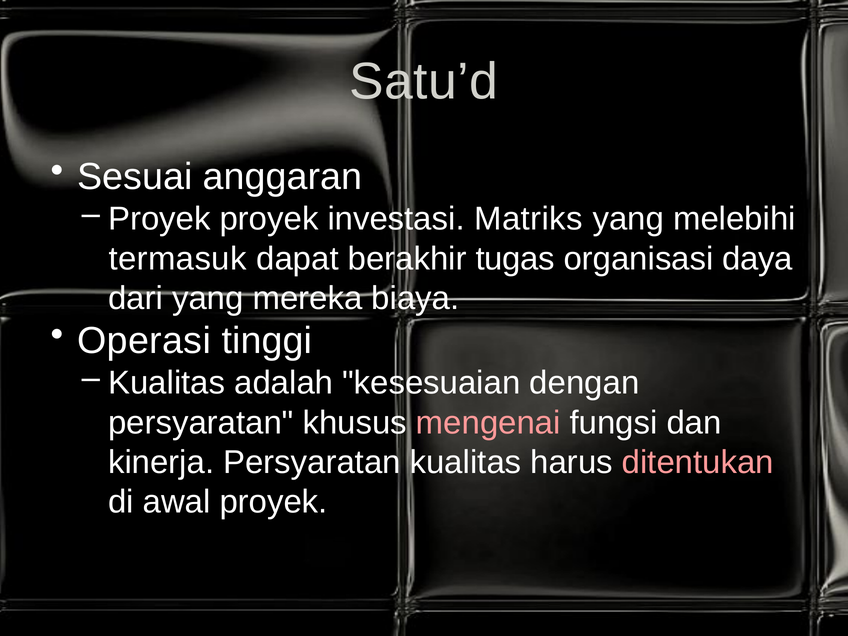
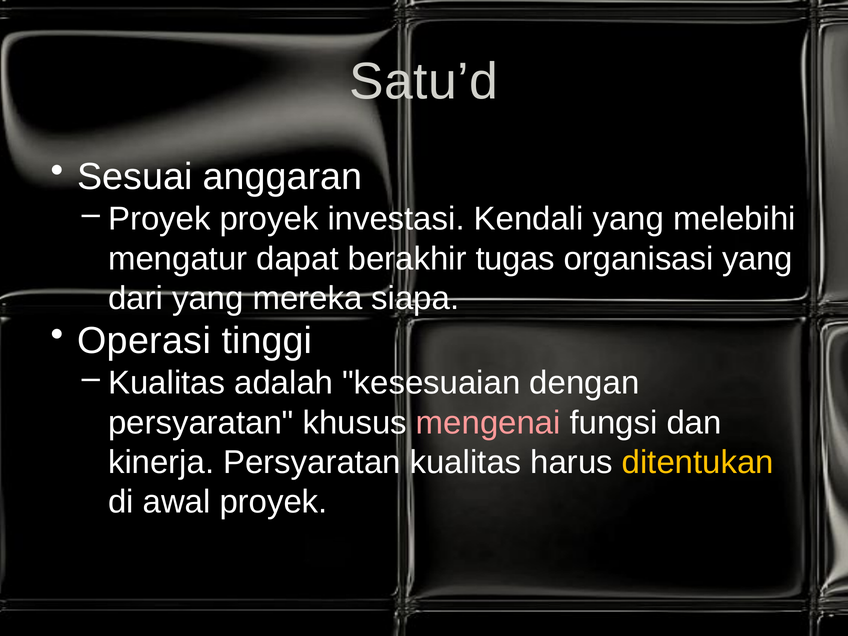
Matriks: Matriks -> Kendali (529, 219)
termasuk: termasuk -> mengatur (178, 259)
organisasi daya: daya -> yang (758, 259)
biaya: biaya -> siapa (415, 298)
ditentukan colour: pink -> yellow (698, 462)
